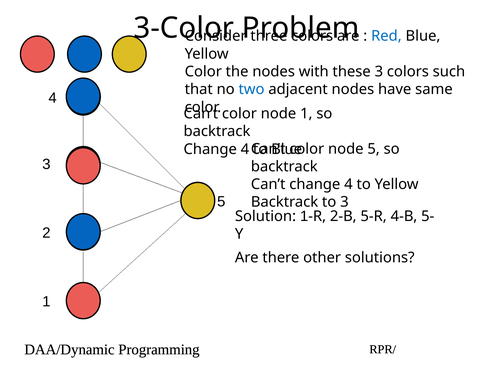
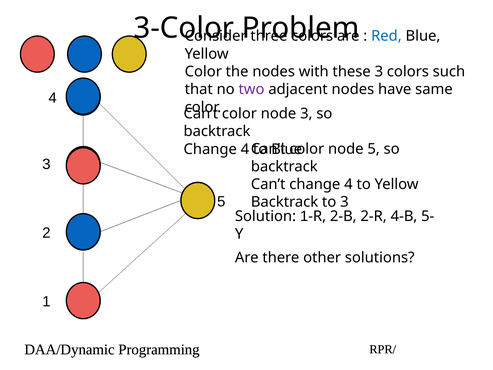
two colour: blue -> purple (252, 89)
node 1: 1 -> 3 (306, 114)
5-R: 5-R -> 2-R (374, 216)
